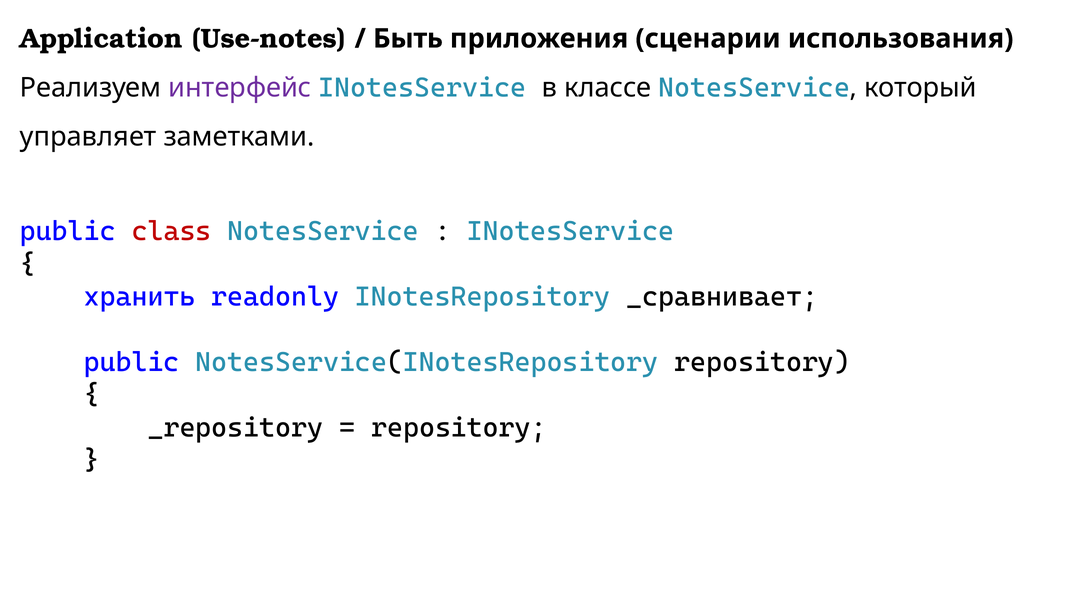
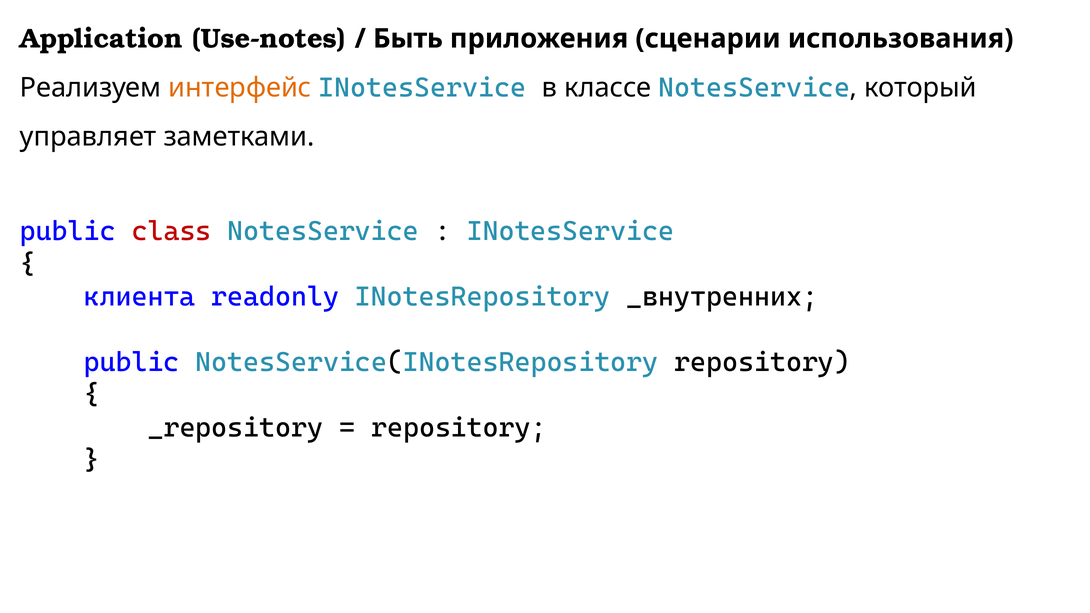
интерфейс colour: purple -> orange (240, 88)
хранить: хранить -> клиента (140, 297)
_сравнивает: _сравнивает -> _внутренних (722, 297)
